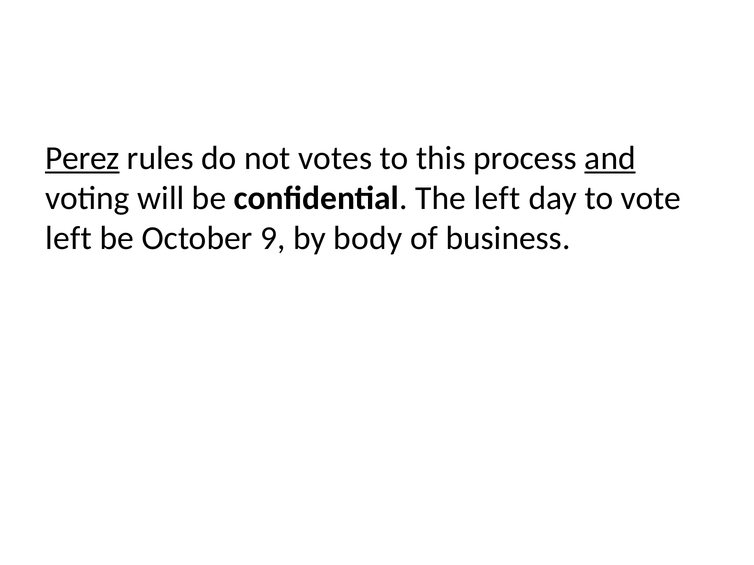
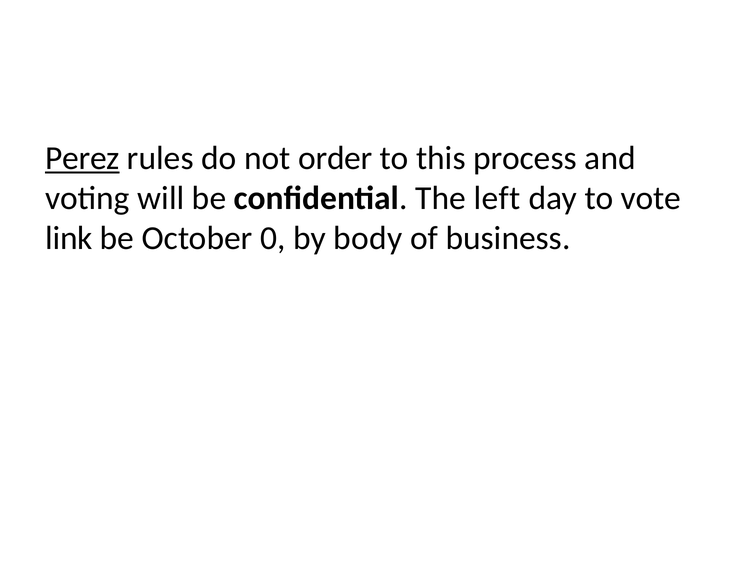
votes: votes -> order (335, 158)
and underline: present -> none (610, 158)
left: left -> link (69, 239)
9: 9 -> 0 (273, 239)
